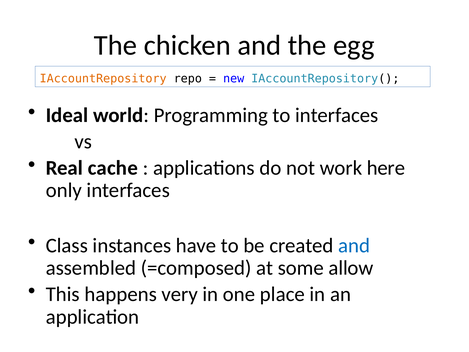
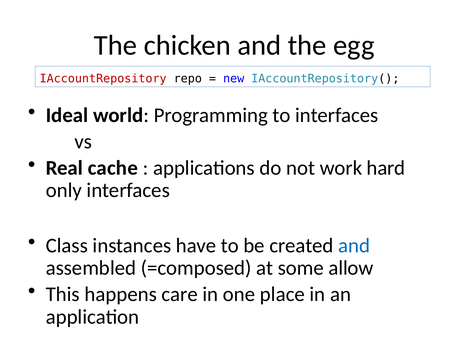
IAccountRepository colour: orange -> red (103, 78)
here: here -> hard (386, 168)
very: very -> care (180, 294)
